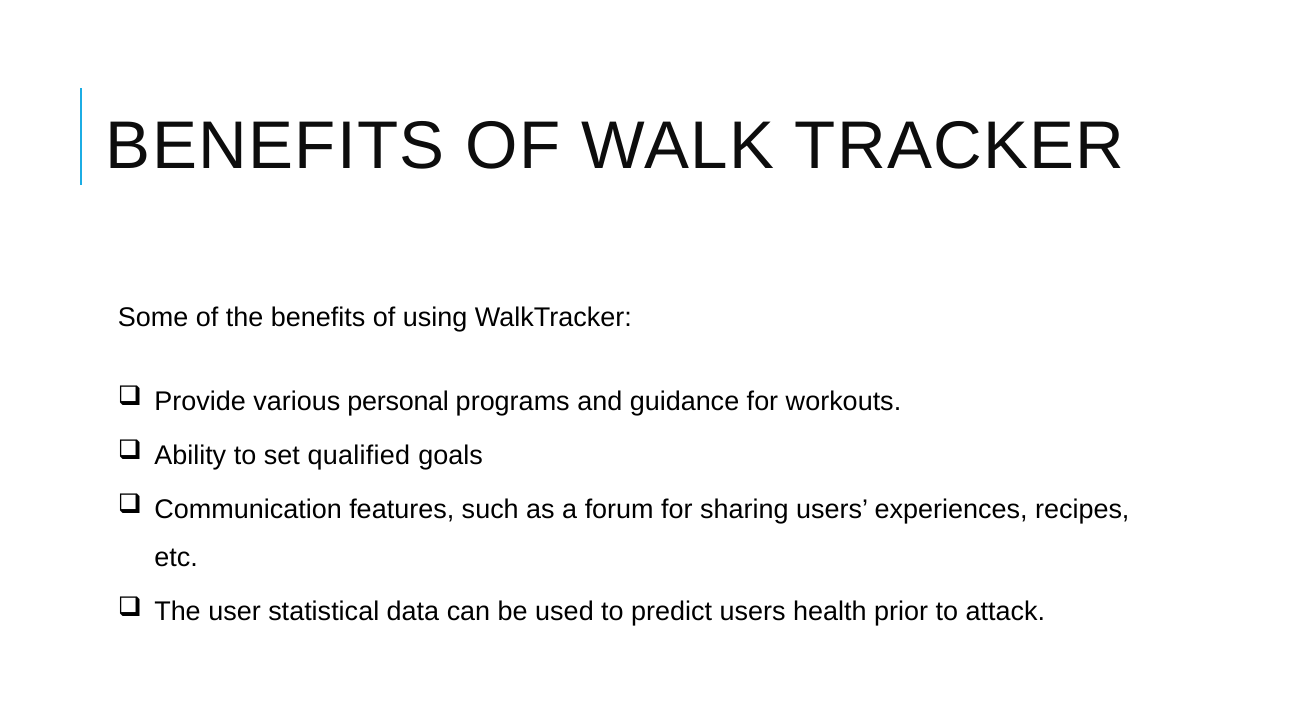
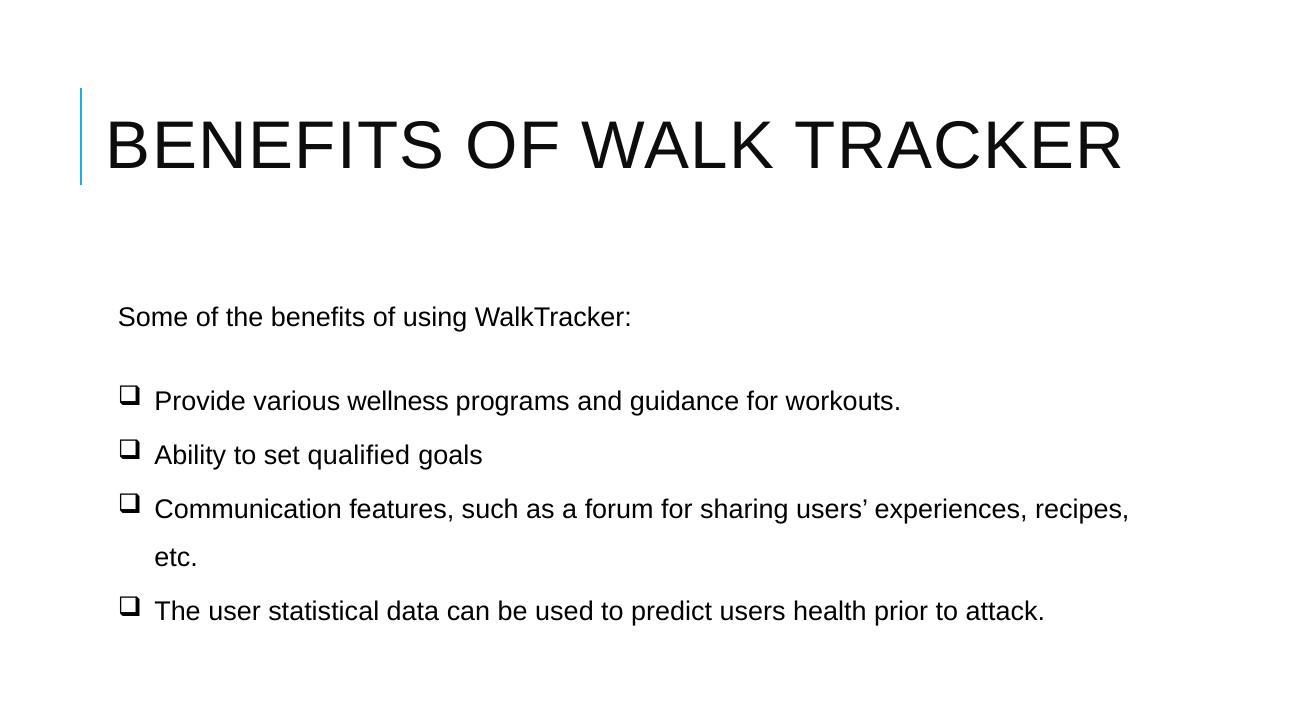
personal: personal -> wellness (398, 401)
